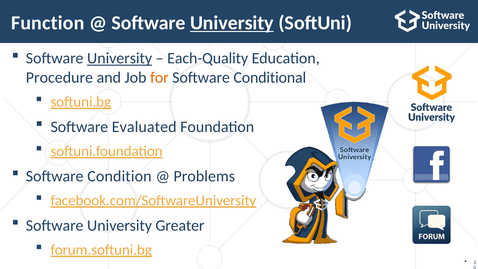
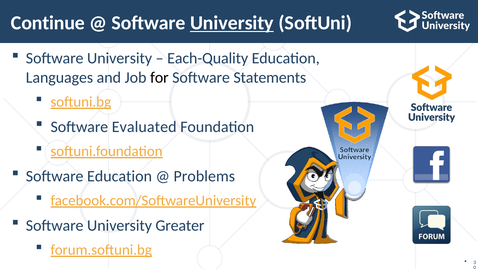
Function: Function -> Continue (48, 23)
University underline: present -> none (120, 58)
Procedure: Procedure -> Languages (59, 77)
for colour: orange -> black (159, 77)
Conditional: Conditional -> Statements (270, 77)
Software Condition: Condition -> Education (120, 176)
